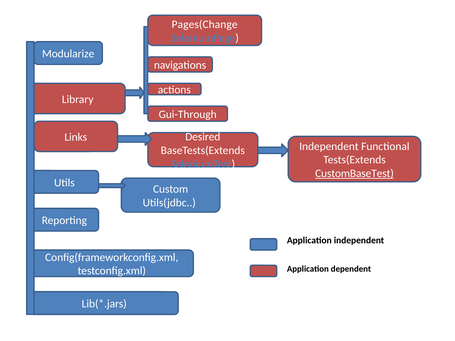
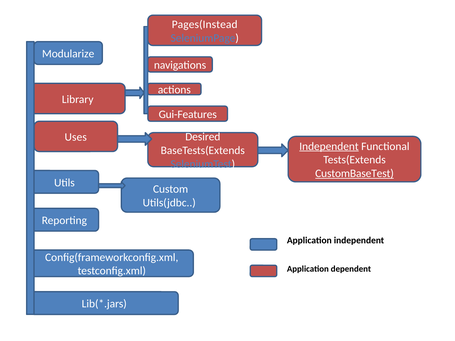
Pages(Change: Pages(Change -> Pages(Instead (205, 24)
Gui-Through: Gui-Through -> Gui-Features (188, 115)
Links: Links -> Uses (76, 137)
Independent underline: none -> present (329, 146)
